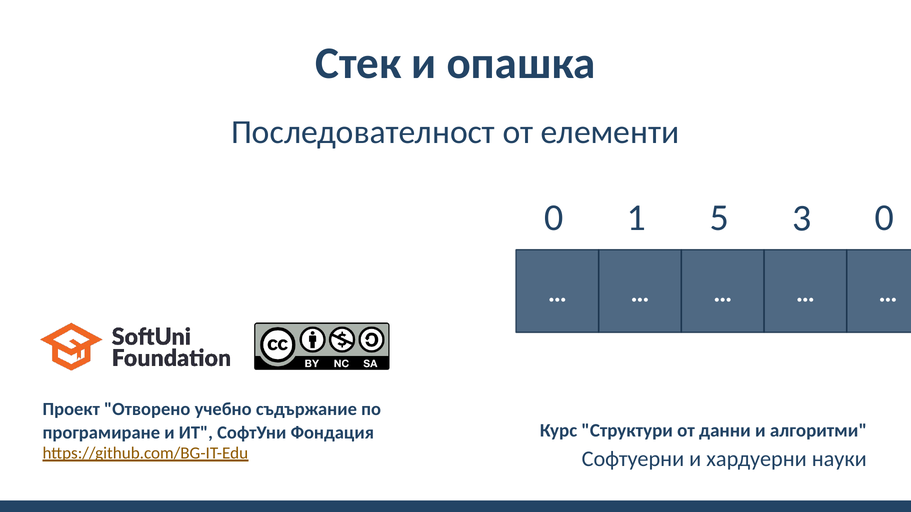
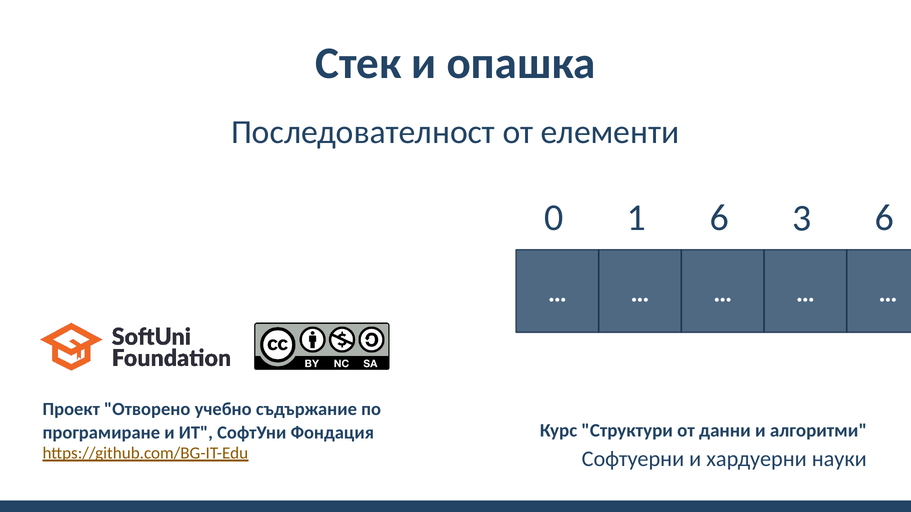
1 5: 5 -> 6 (719, 218)
3 0: 0 -> 6 (884, 218)
